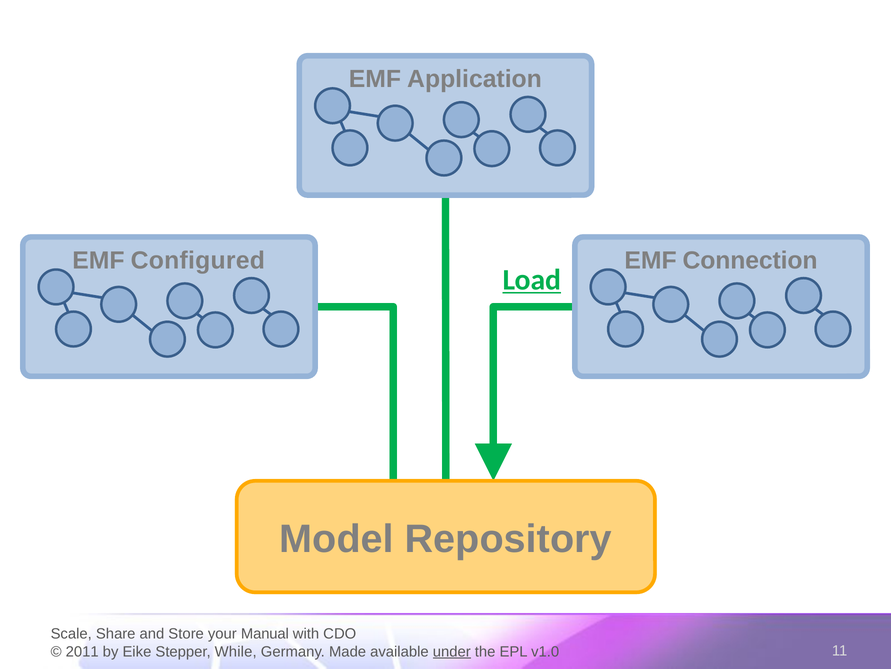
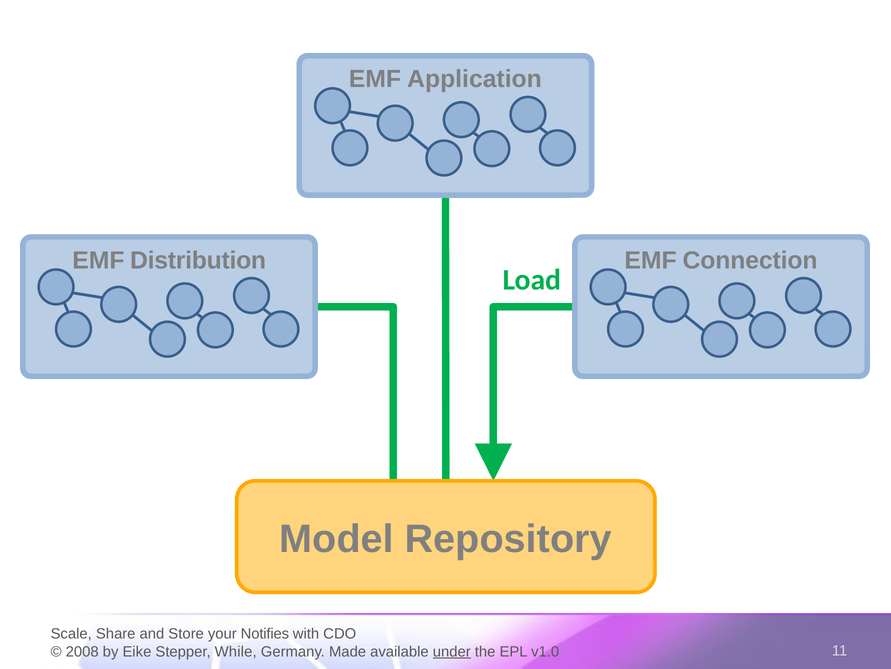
Configured: Configured -> Distribution (198, 260)
Load underline: present -> none (532, 280)
Manual: Manual -> Notifies (265, 633)
2011: 2011 -> 2008 (82, 651)
